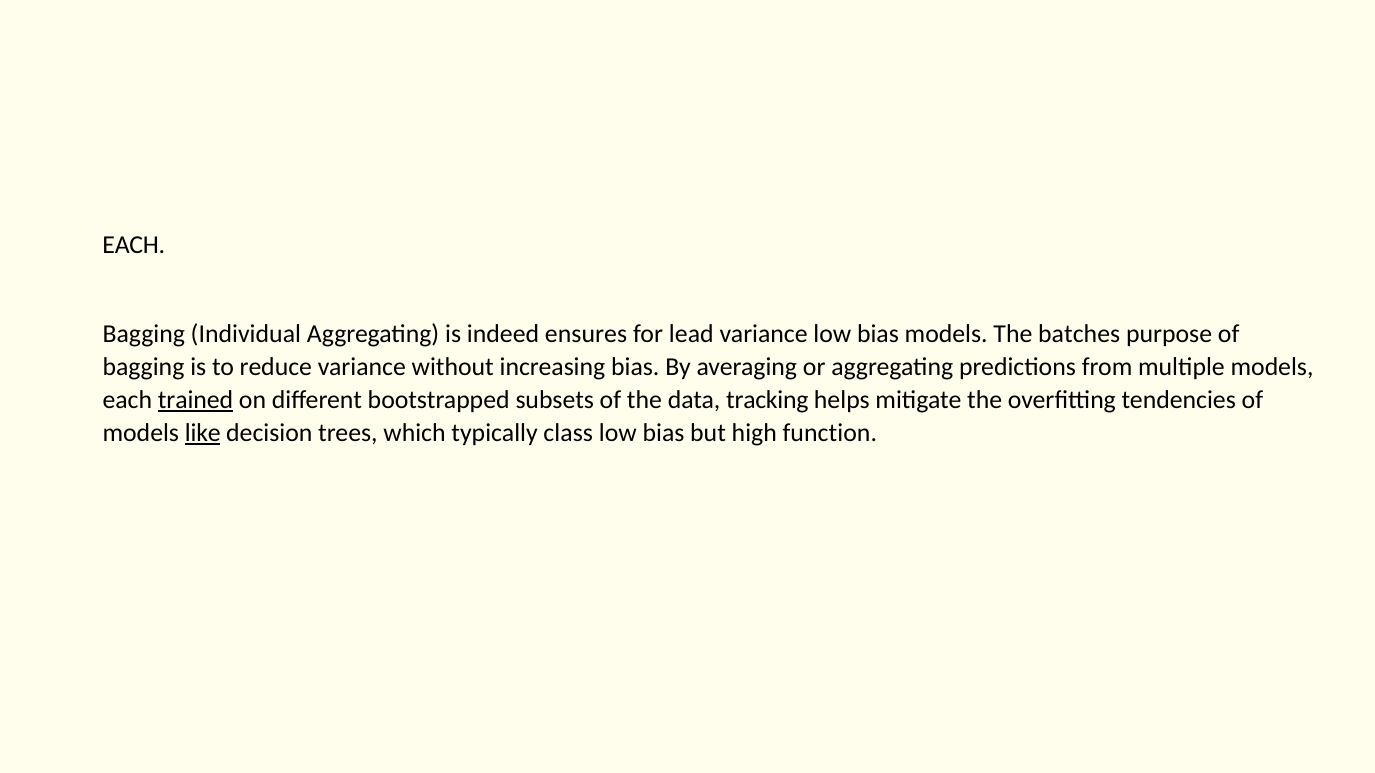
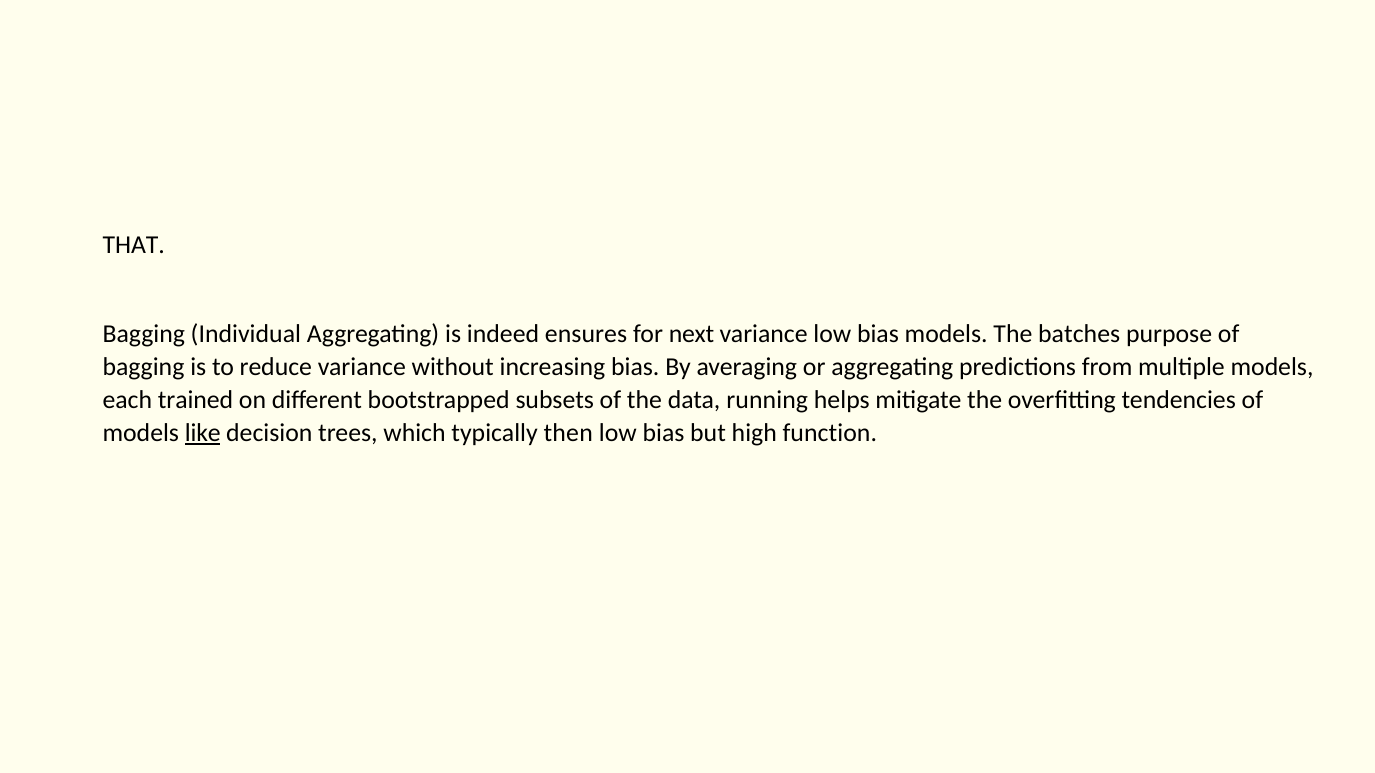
EACH: EACH -> THAT (134, 245)
lead: lead -> next (691, 334)
trained underline: present -> none (196, 400)
tracking: tracking -> running (767, 400)
class: class -> then (568, 433)
